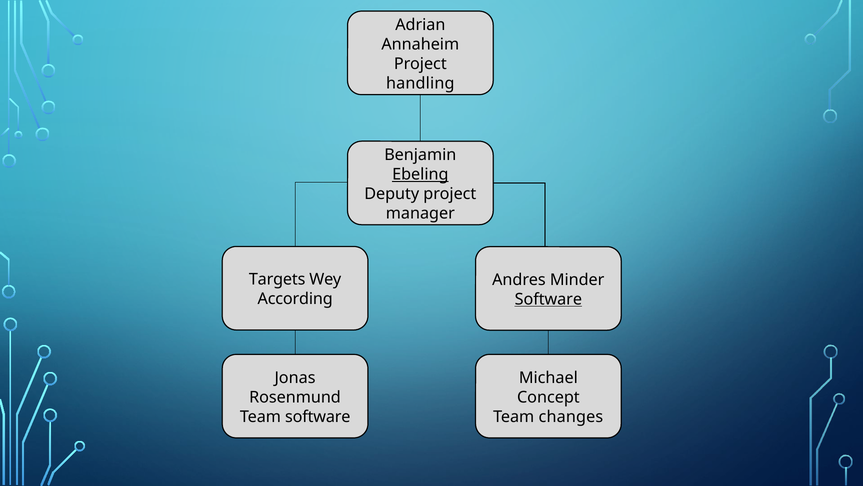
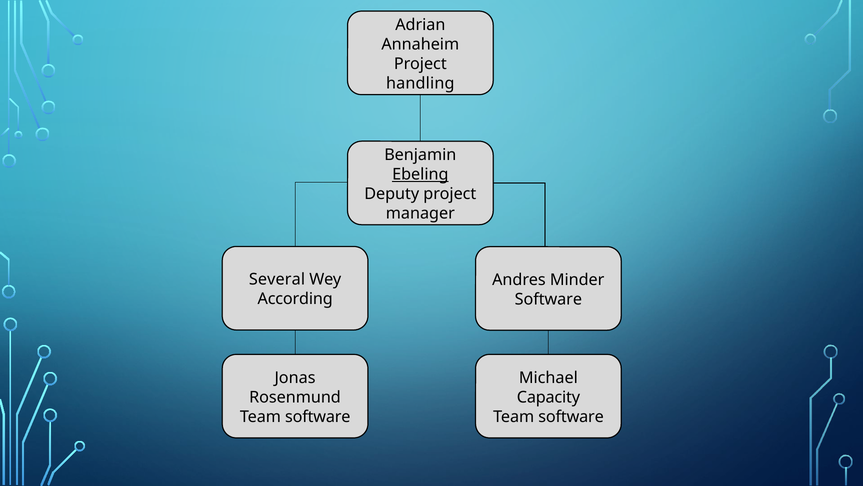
Targets: Targets -> Several (277, 279)
Software underline: present -> none (548, 299)
Concept: Concept -> Capacity (548, 397)
changes: changes -> software (571, 416)
